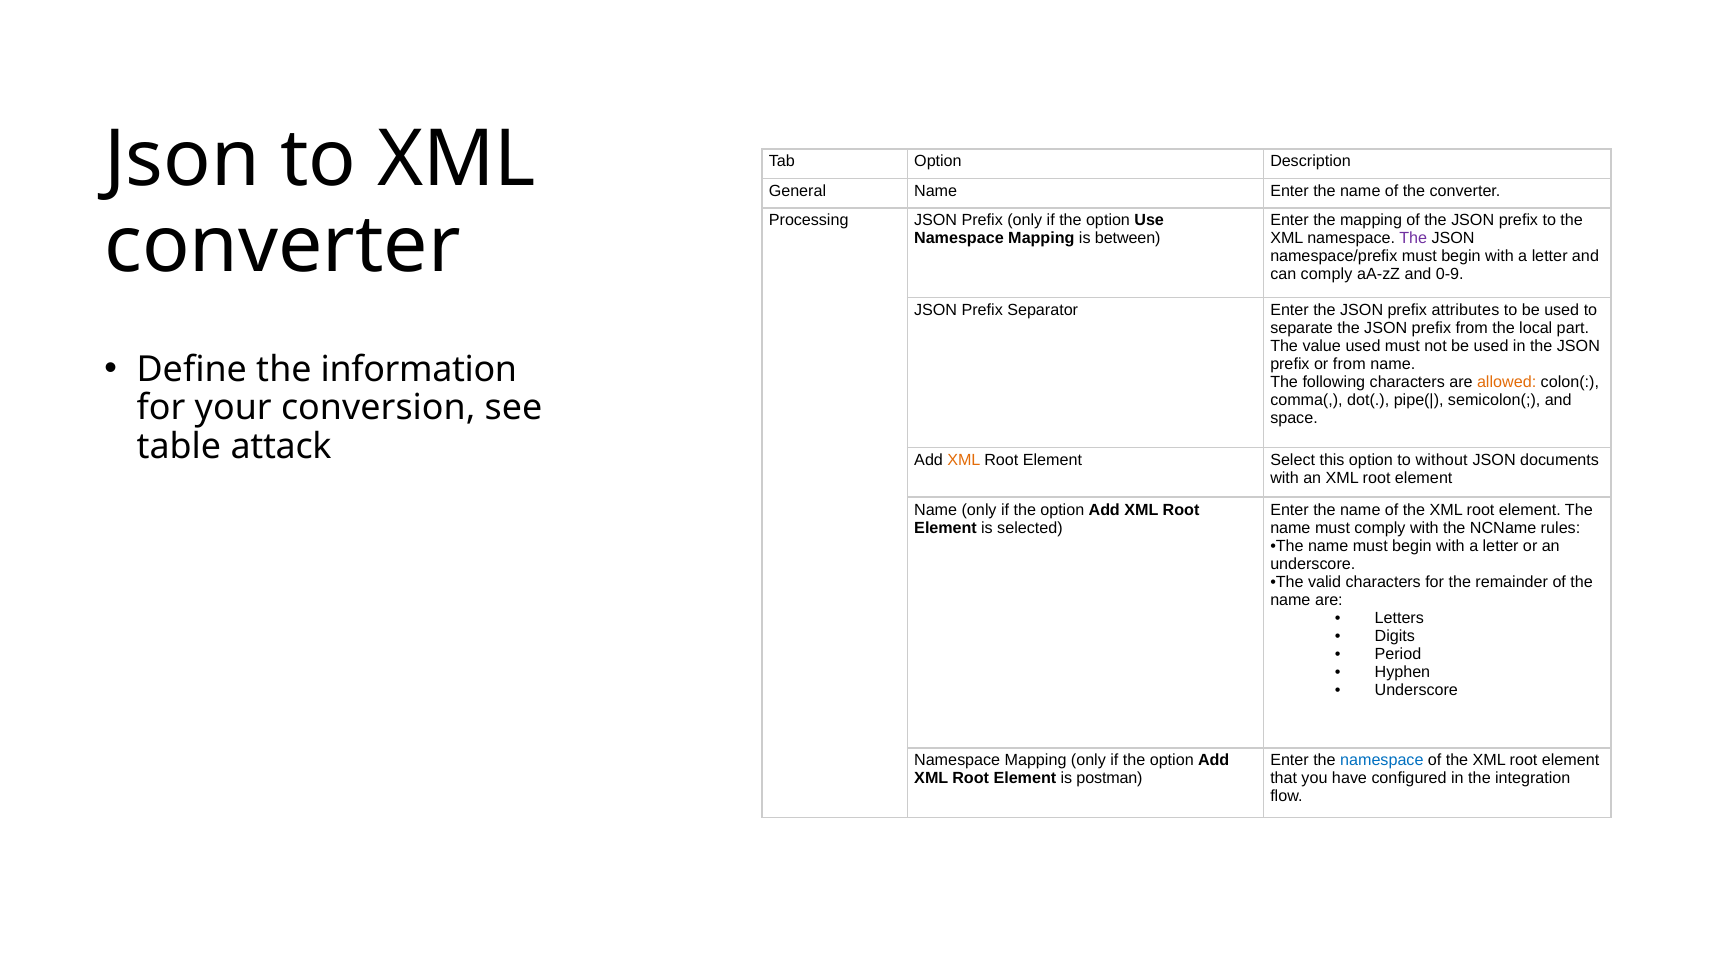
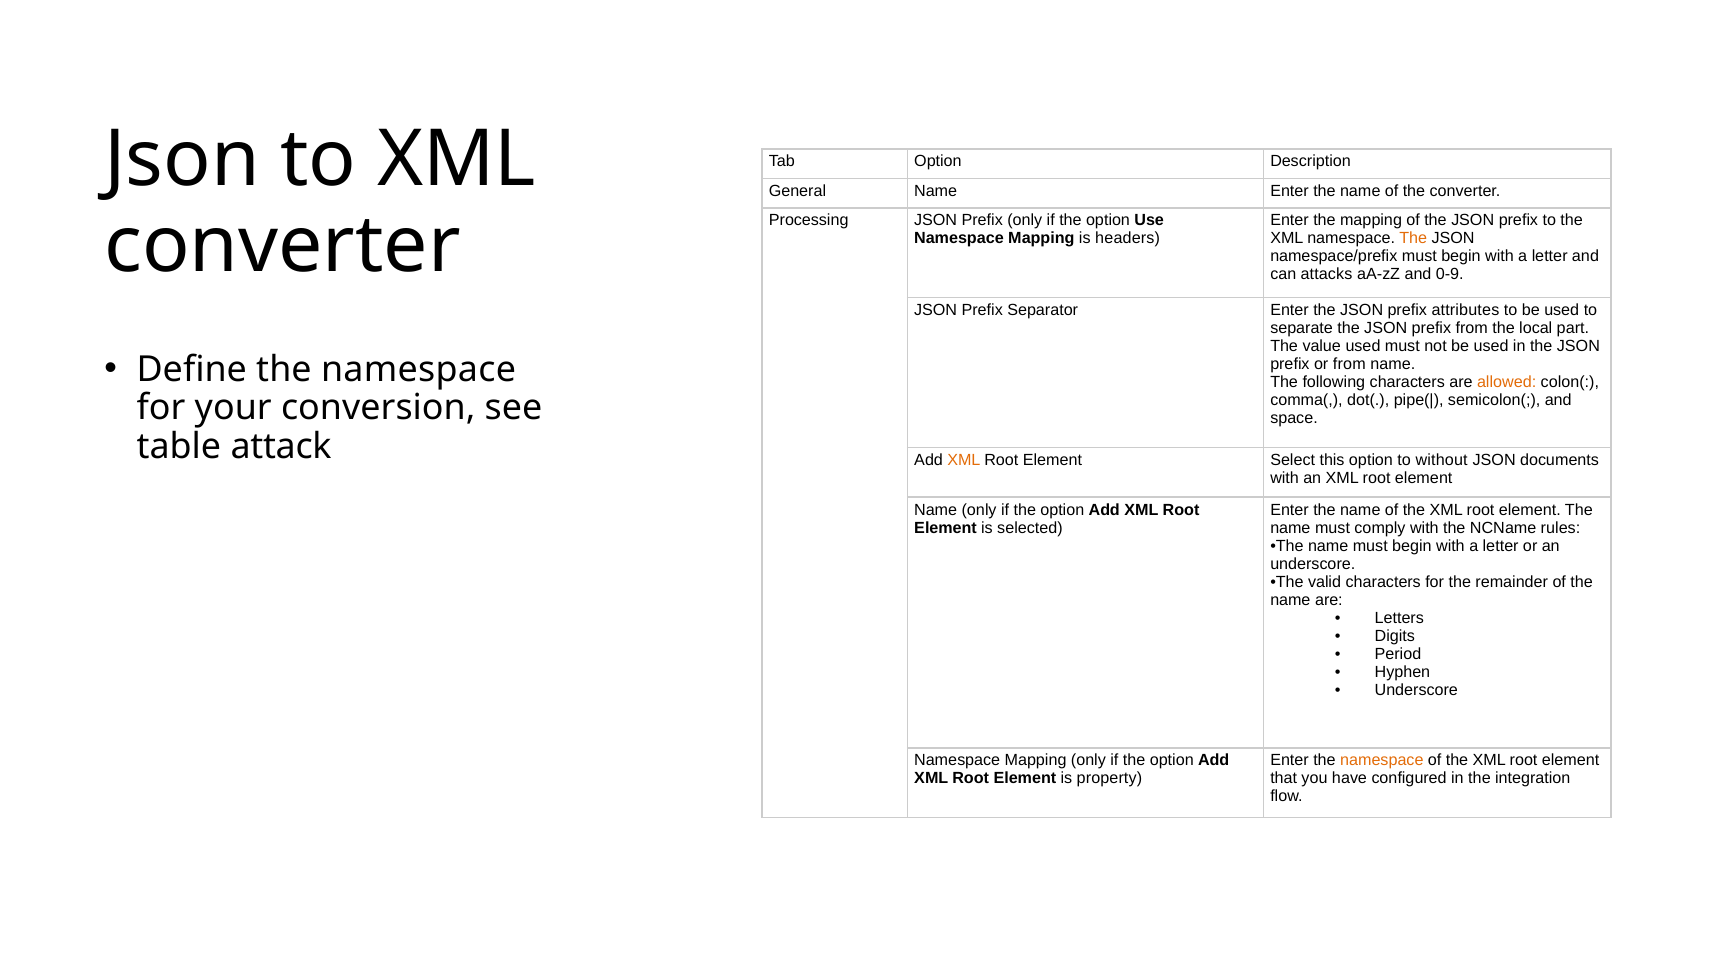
between: between -> headers (1128, 238)
The colour: purple -> orange (1413, 238)
can comply: comply -> attacks (1327, 275)
Define the information: information -> namespace (419, 369)
namespace colour: blue -> orange (1382, 760)
postman: postman -> property (1109, 778)
